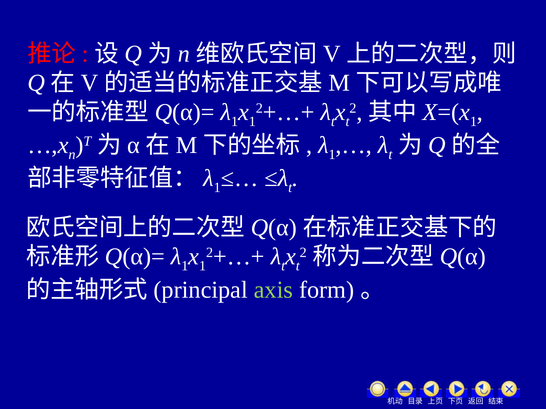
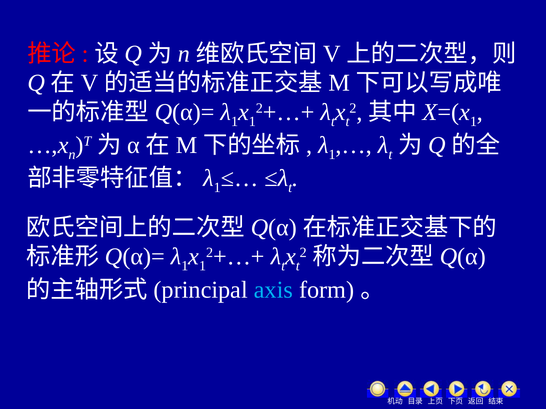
axis colour: light green -> light blue (273, 290)
